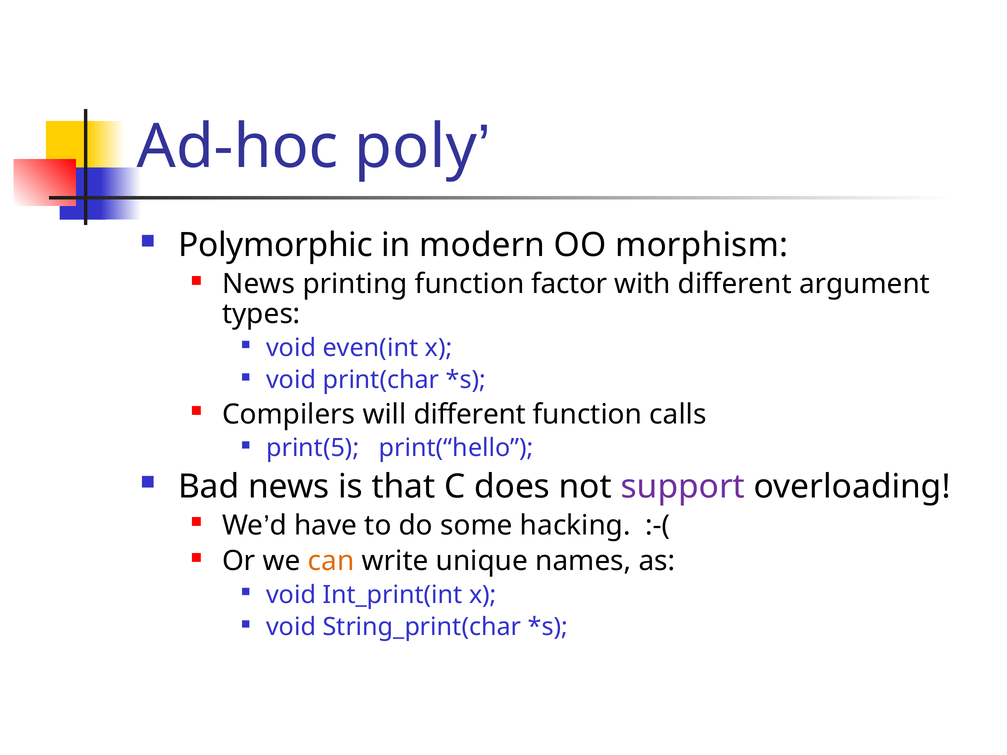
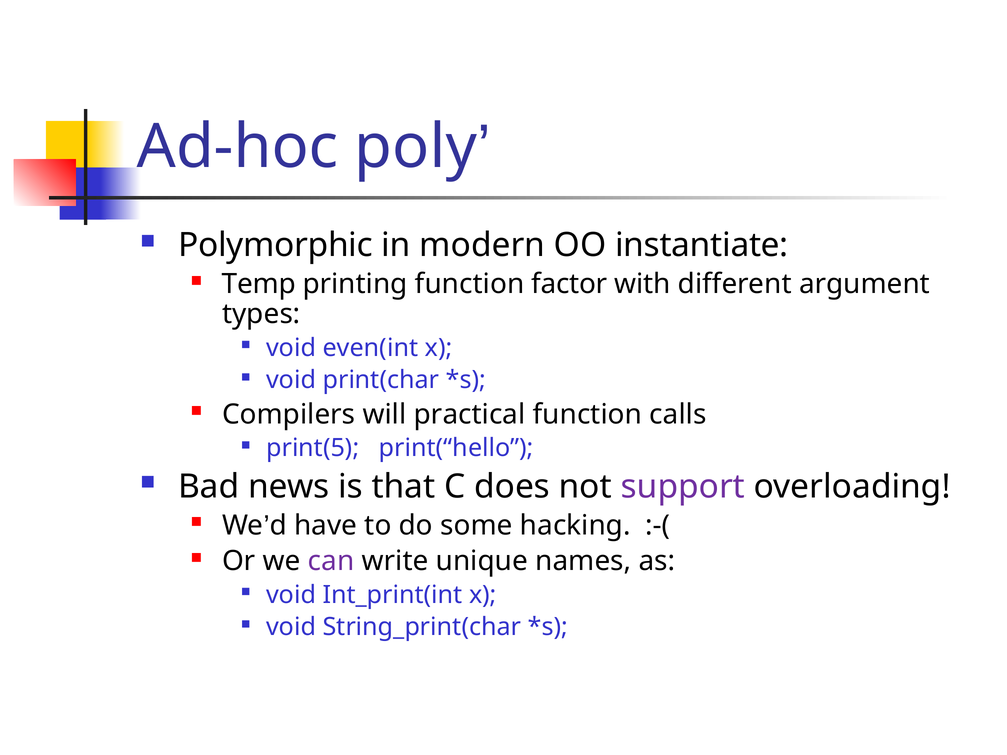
morphism: morphism -> instantiate (702, 245)
News: News -> Temp (259, 284)
will different: different -> practical (470, 414)
can colour: orange -> purple (331, 561)
